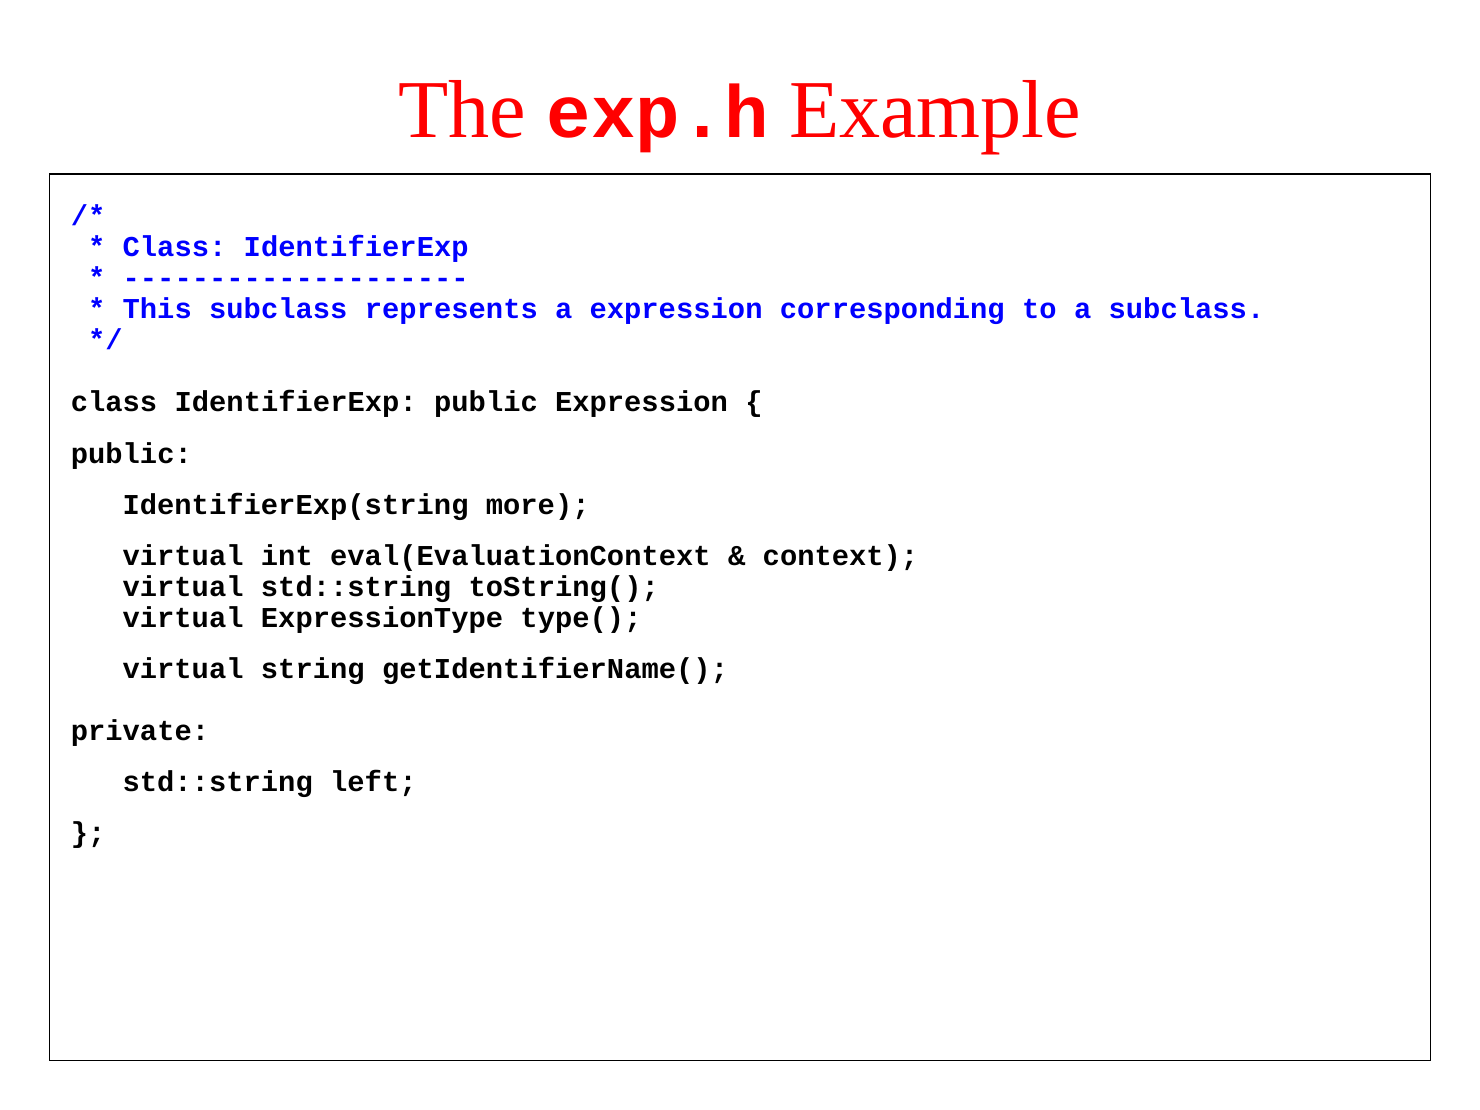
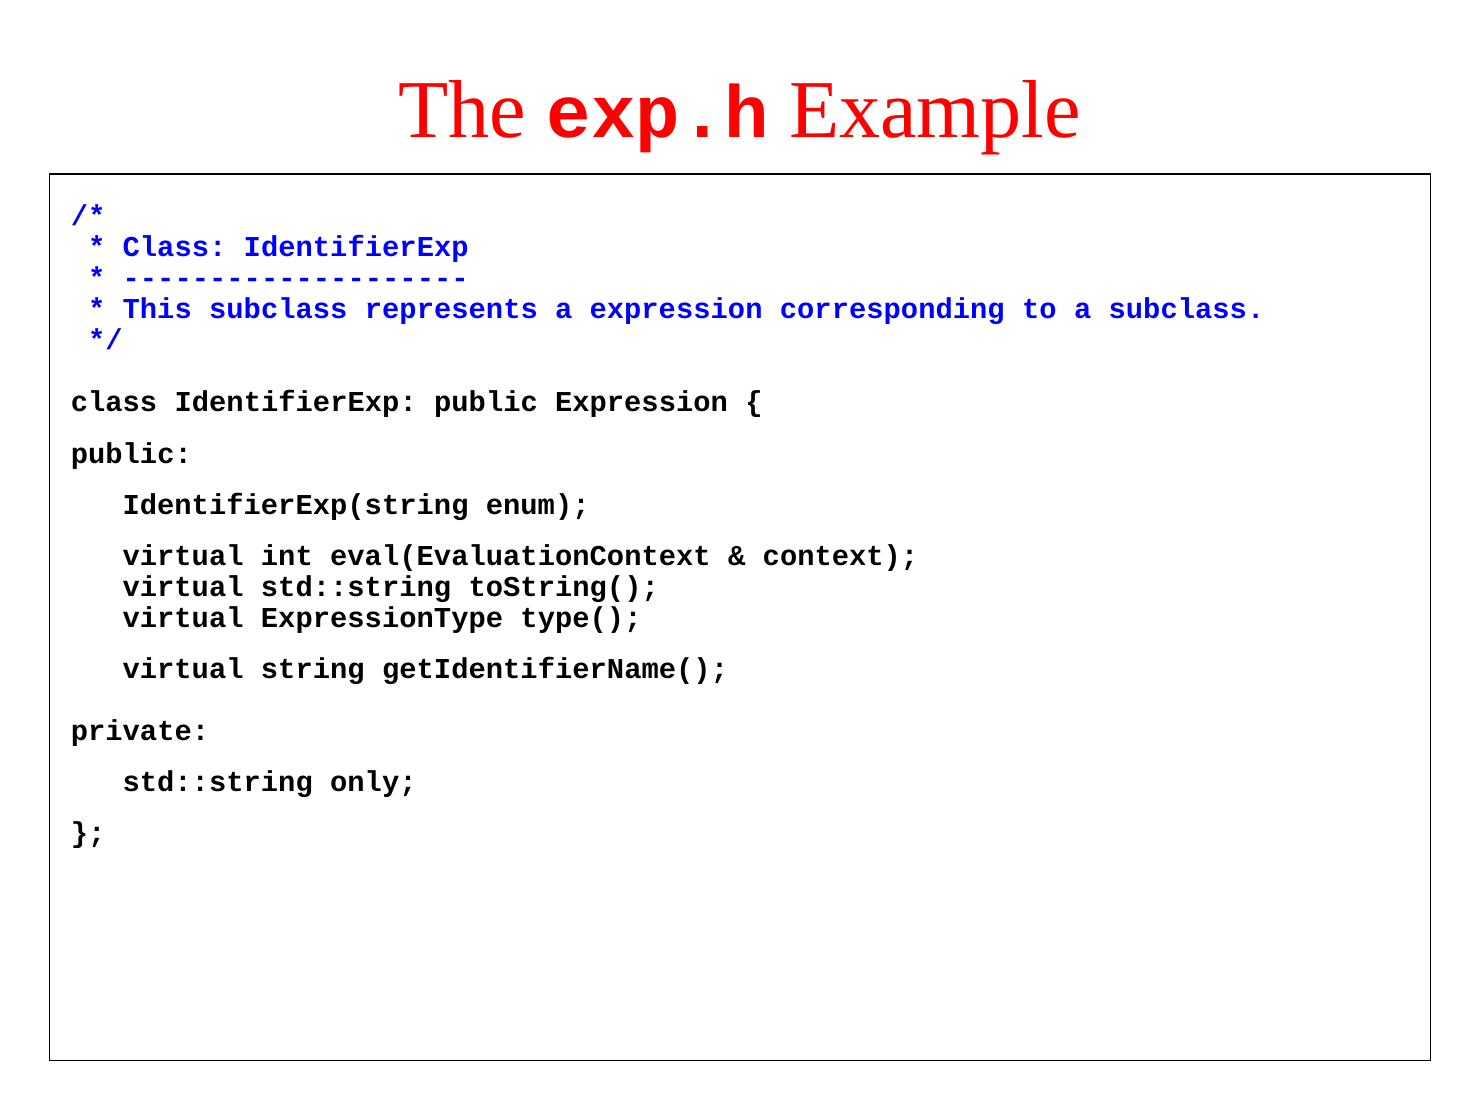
more: more -> enum (538, 505)
left: left -> only (373, 782)
